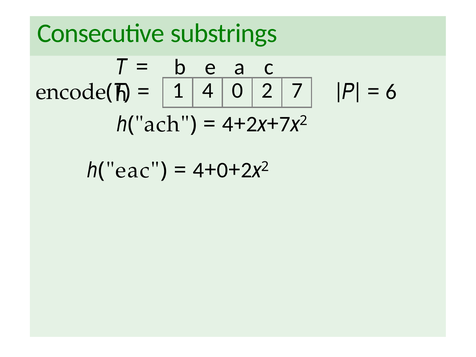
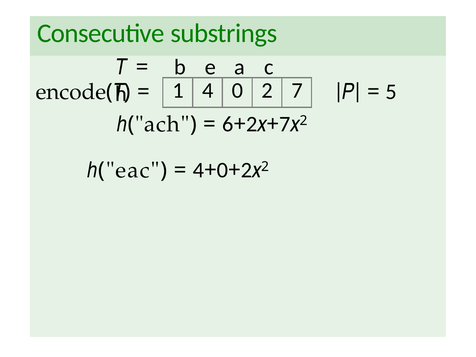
6: 6 -> 5 (391, 92)
4: 4 -> 6 (228, 124)
